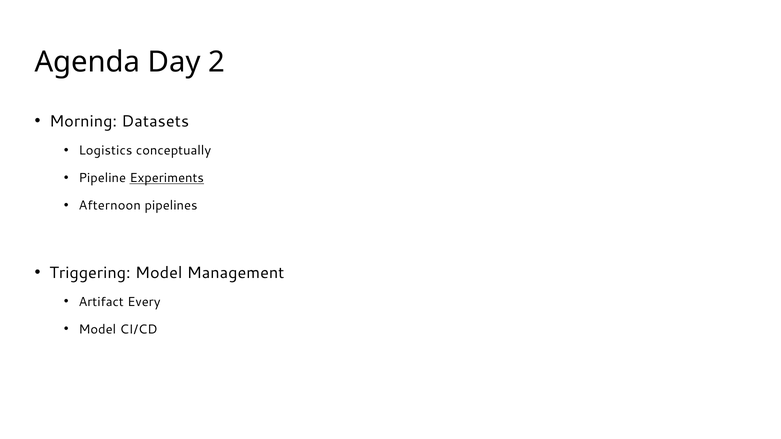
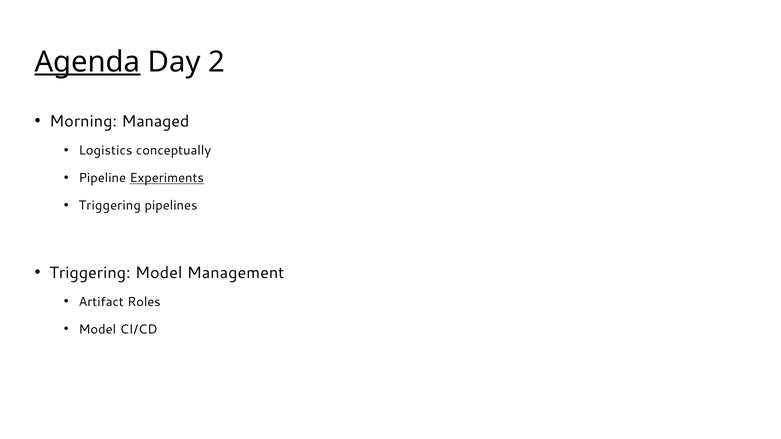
Agenda underline: none -> present (88, 62)
Datasets: Datasets -> Managed (155, 122)
Afternoon: Afternoon -> Triggering (110, 206)
Every: Every -> Roles (144, 302)
